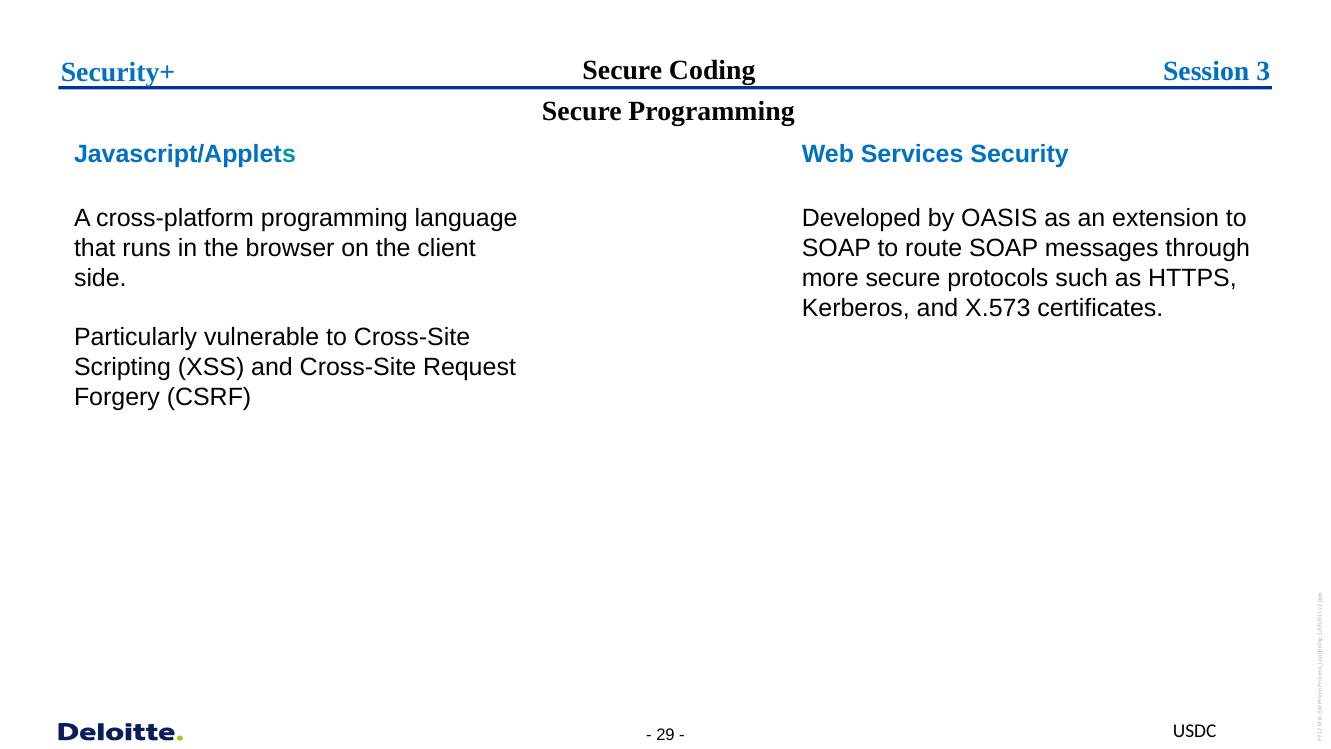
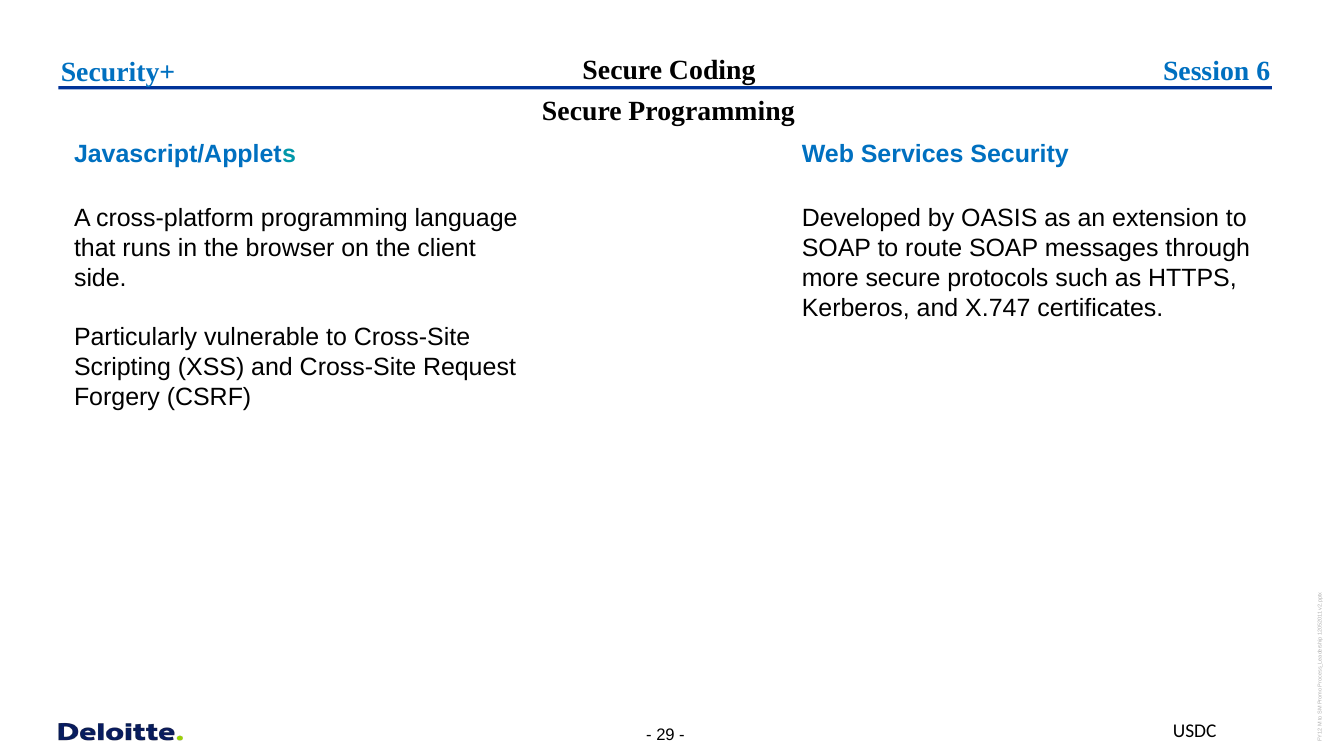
3: 3 -> 6 (1263, 71)
X.573: X.573 -> X.747 (998, 308)
